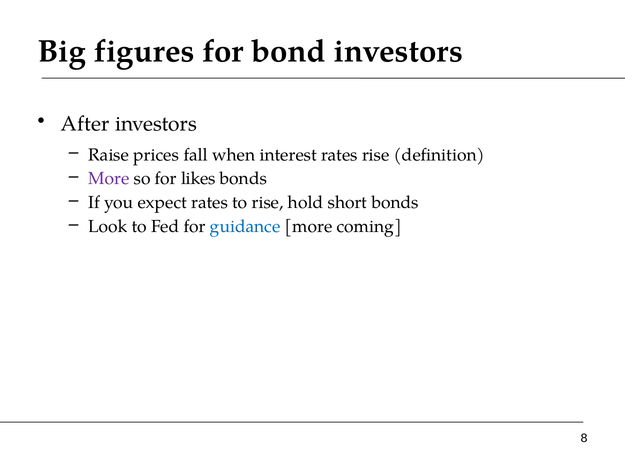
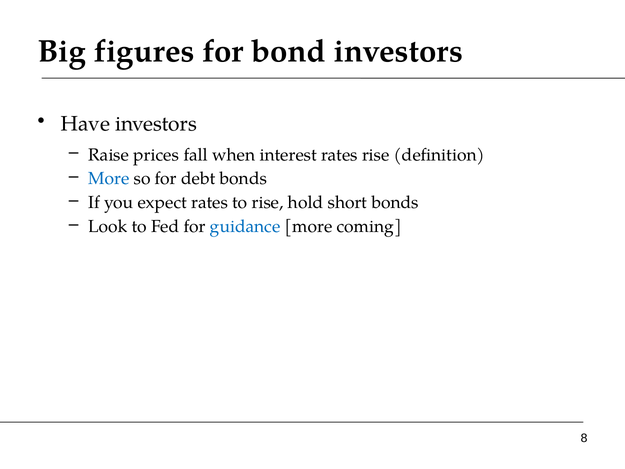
After: After -> Have (85, 124)
More colour: purple -> blue (109, 179)
likes: likes -> debt (198, 179)
